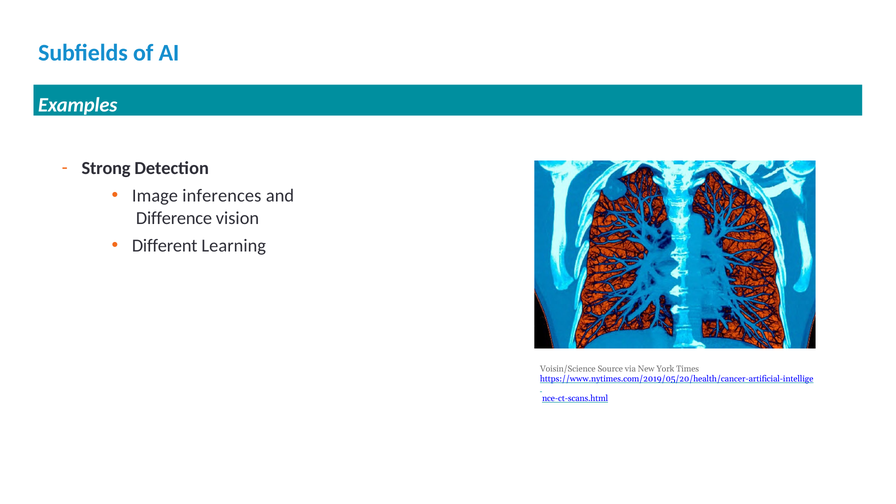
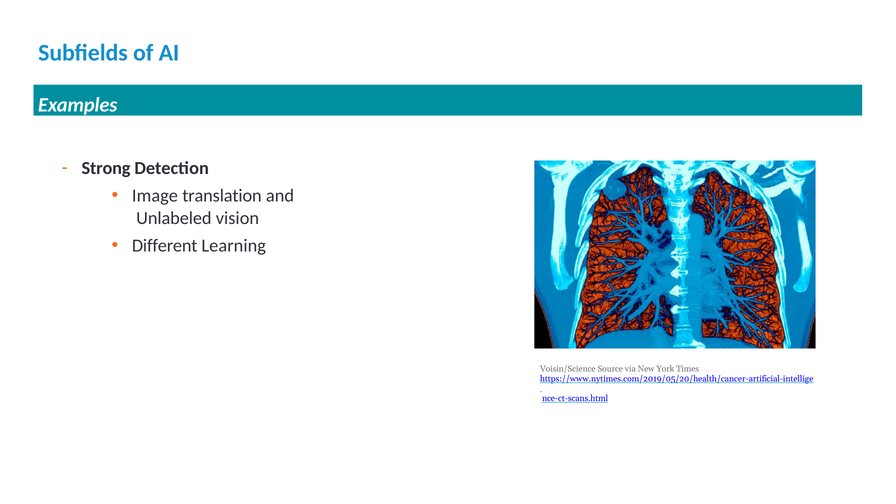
inferences: inferences -> translation (222, 196)
Difference: Difference -> Unlabeled (174, 218)
